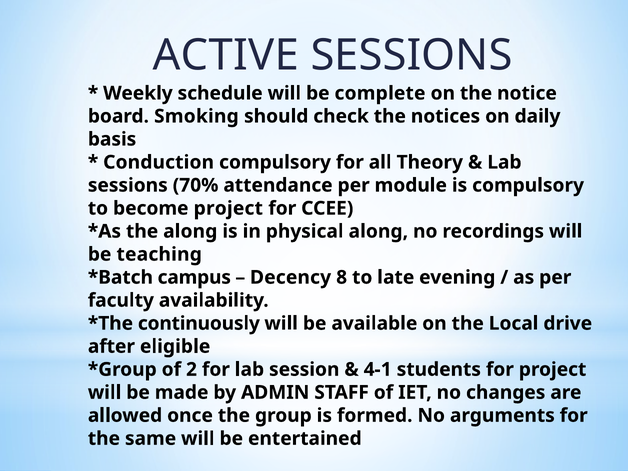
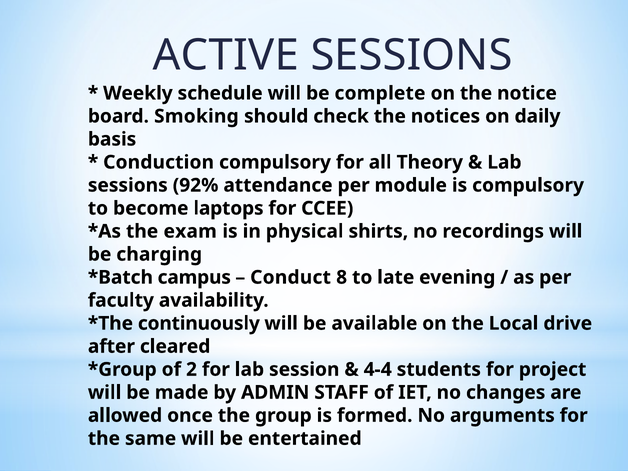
70%: 70% -> 92% (196, 185)
become project: project -> laptops (229, 208)
the along: along -> exam (190, 231)
physical along: along -> shirts (378, 231)
teaching: teaching -> charging (159, 254)
Decency: Decency -> Conduct (291, 277)
eligible: eligible -> cleared (175, 346)
4-1: 4-1 -> 4-4 (378, 369)
